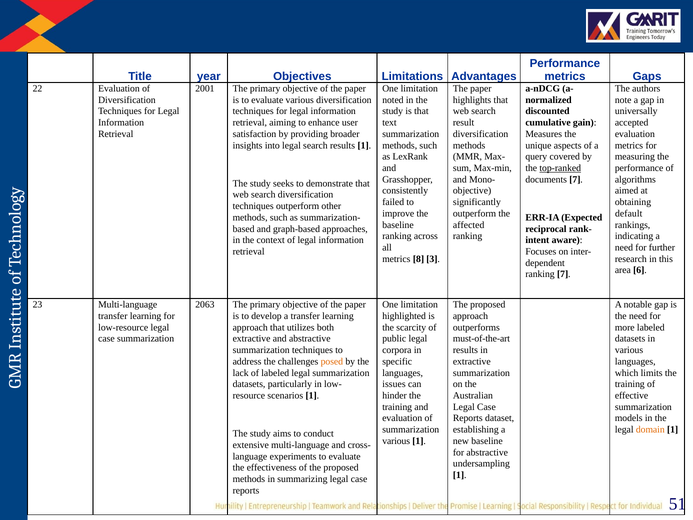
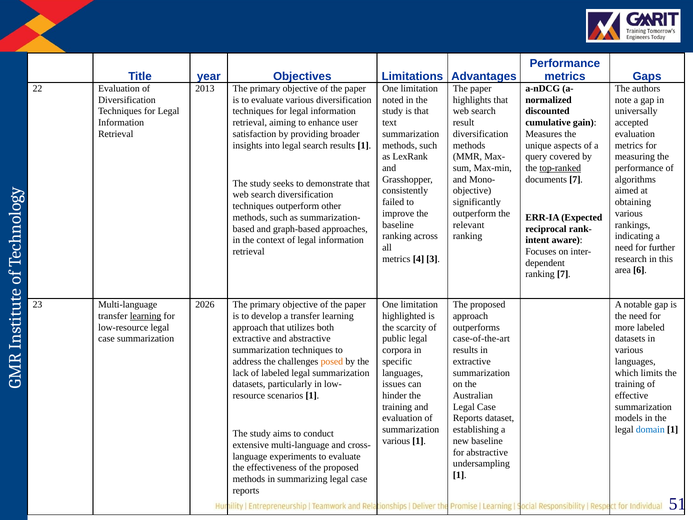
2001: 2001 -> 2013 (205, 89)
default: default -> various (629, 213)
affected: affected -> relevant (469, 225)
8: 8 -> 4 (419, 259)
2063: 2063 -> 2026 (205, 305)
learning underline: none -> present (146, 316)
must-of-the-art: must-of-the-art -> case-of-the-art (481, 339)
domain colour: orange -> blue (650, 429)
